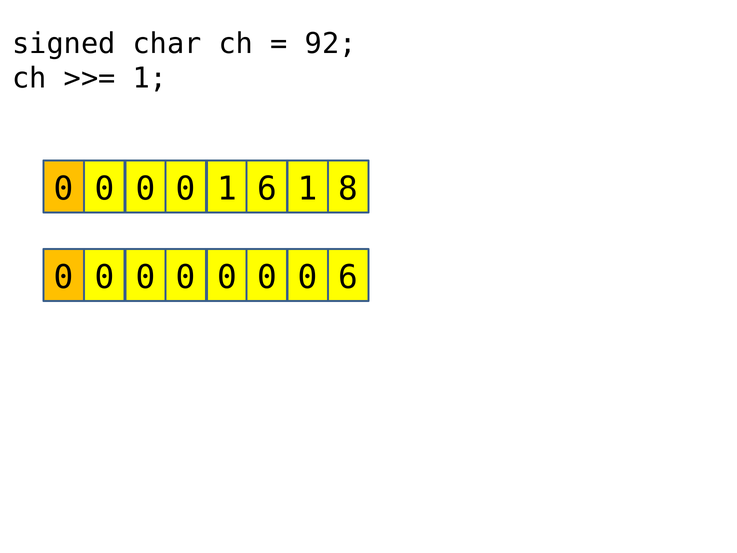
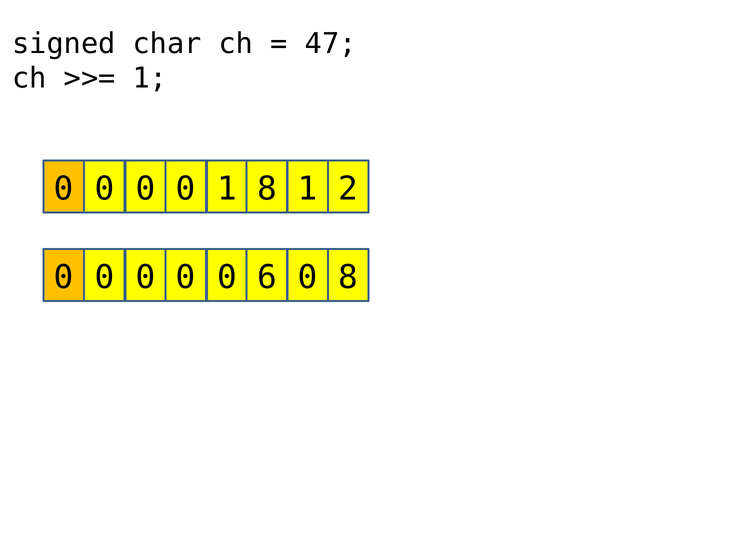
92: 92 -> 47 (331, 44)
1 6: 6 -> 8 (267, 189)
8: 8 -> 2 (348, 189)
0: 0 -> 6 (267, 277)
0 6: 6 -> 8 (348, 277)
